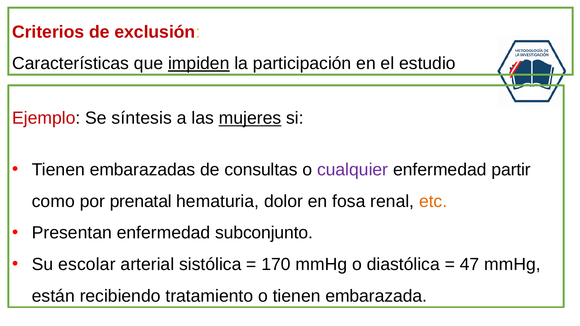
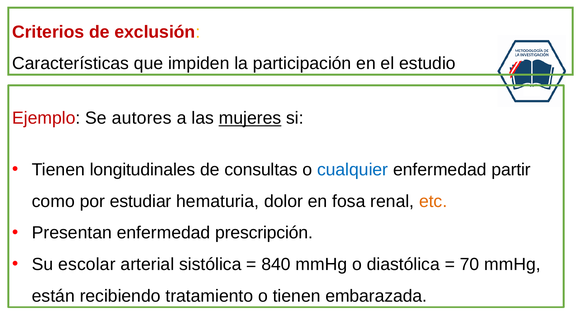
impiden underline: present -> none (199, 64)
síntesis: síntesis -> autores (142, 118)
embarazadas: embarazadas -> longitudinales (142, 170)
cualquier colour: purple -> blue (353, 170)
prenatal: prenatal -> estudiar (141, 201)
subconjunto: subconjunto -> prescripción (264, 233)
170: 170 -> 840 (276, 265)
47: 47 -> 70 (470, 265)
